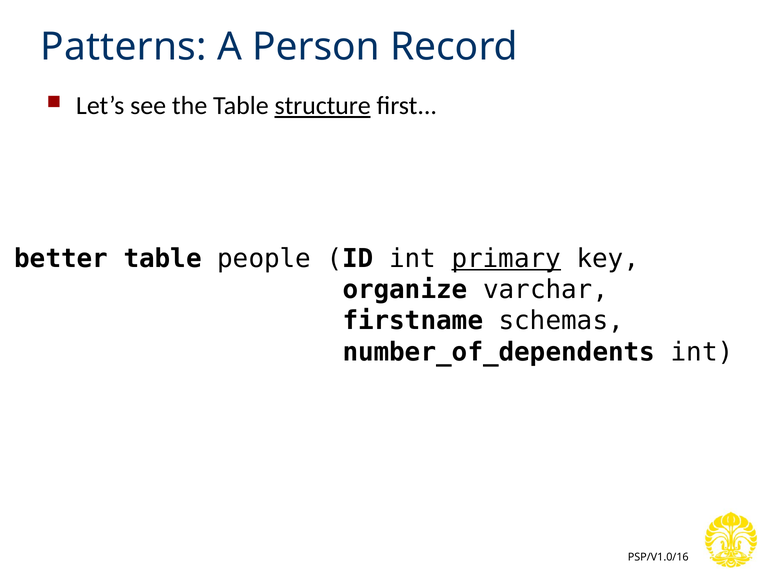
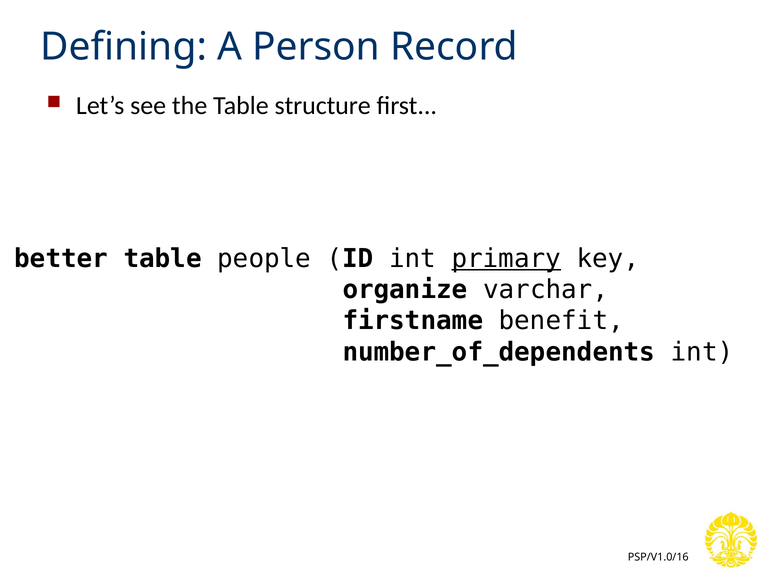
Patterns: Patterns -> Defining (124, 47)
structure underline: present -> none (323, 106)
schemas: schemas -> benefit (561, 320)
